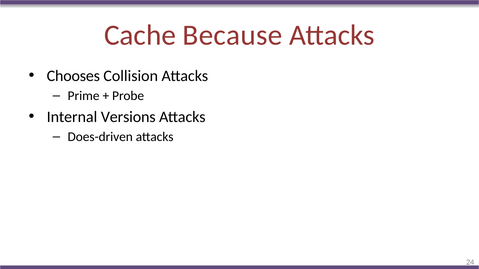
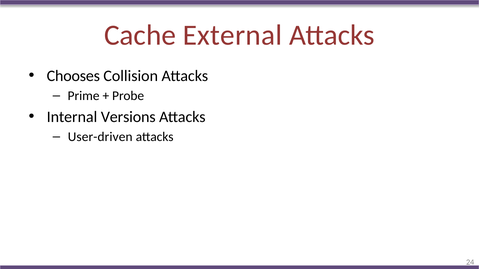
Because: Because -> External (232, 35)
Does-driven: Does-driven -> User-driven (100, 137)
